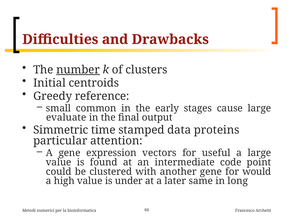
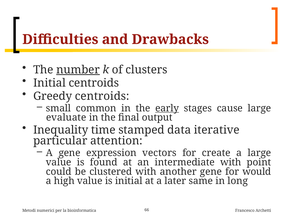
Greedy reference: reference -> centroids (102, 96)
early underline: none -> present (167, 108)
Simmetric: Simmetric -> Inequality (61, 129)
proteins: proteins -> iterative (217, 129)
useful: useful -> create (216, 152)
intermediate code: code -> with (231, 162)
is under: under -> initial (129, 180)
